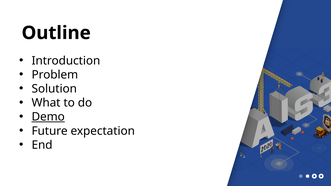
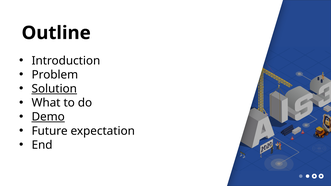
Solution underline: none -> present (54, 89)
